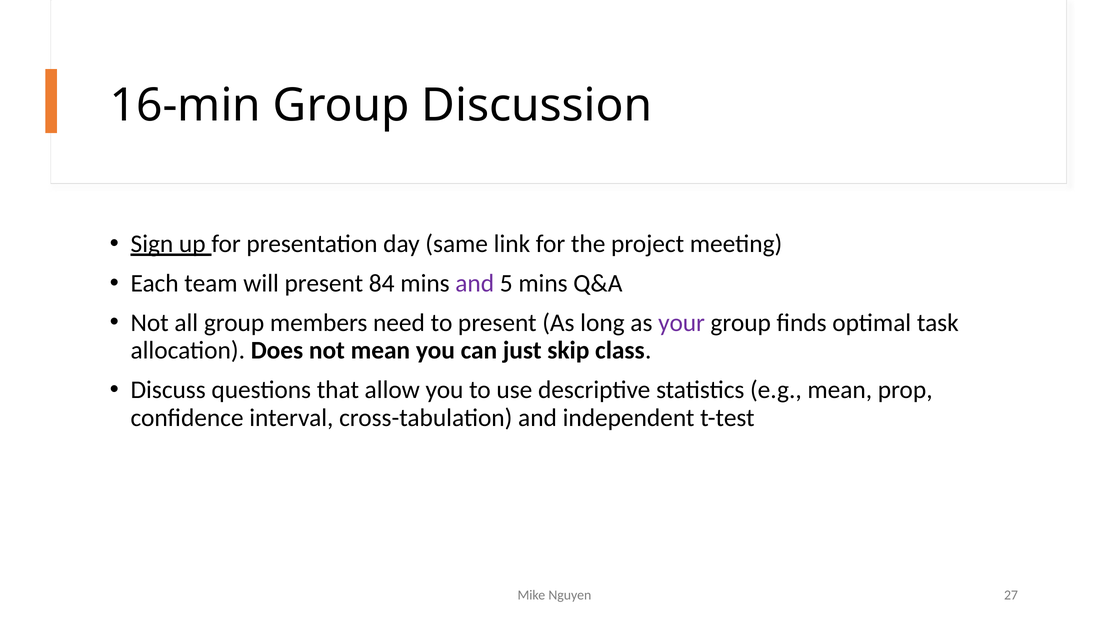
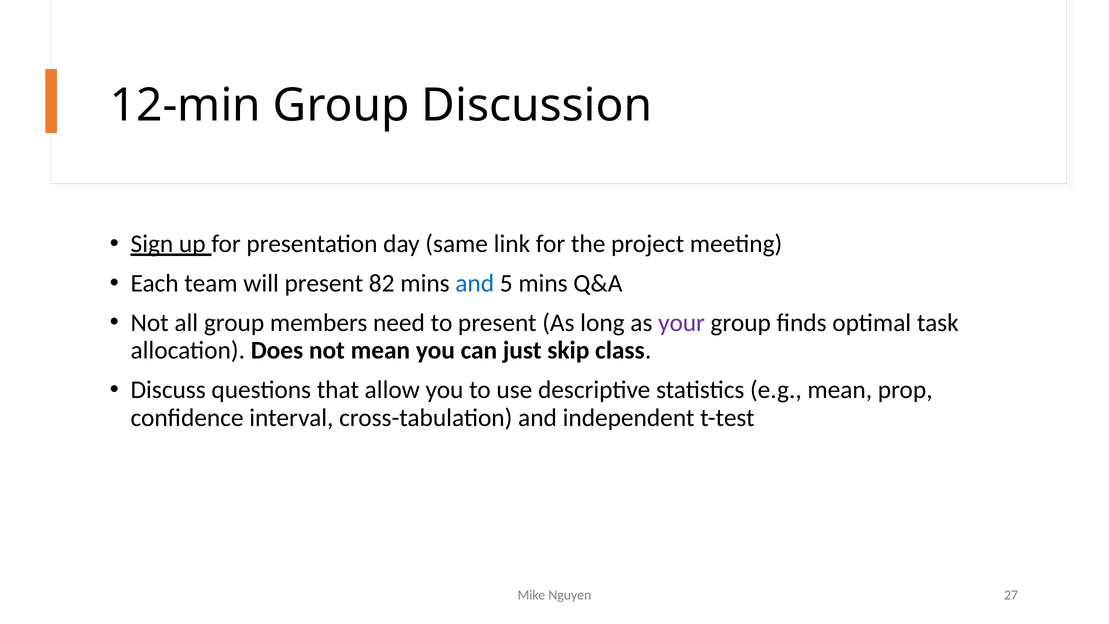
16-min: 16-min -> 12-min (185, 105)
84: 84 -> 82 (382, 283)
and colour: purple -> blue (475, 283)
